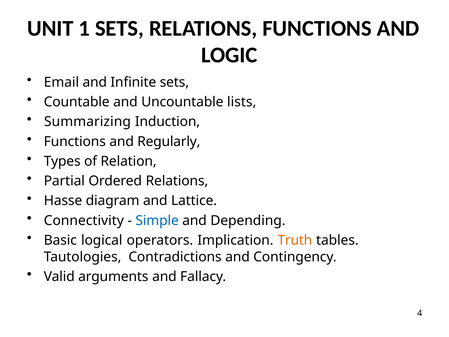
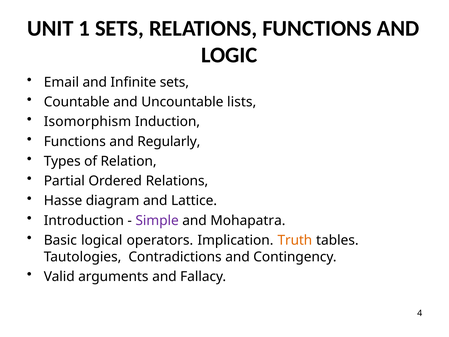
Summarizing: Summarizing -> Isomorphism (87, 122)
Connectivity: Connectivity -> Introduction (84, 220)
Simple colour: blue -> purple (157, 220)
Depending: Depending -> Mohapatra (248, 220)
